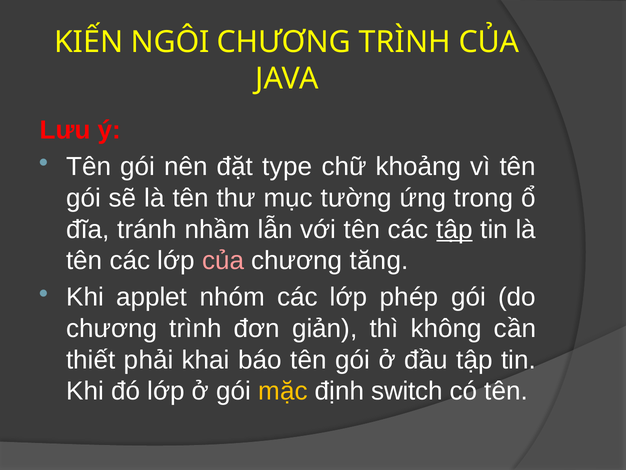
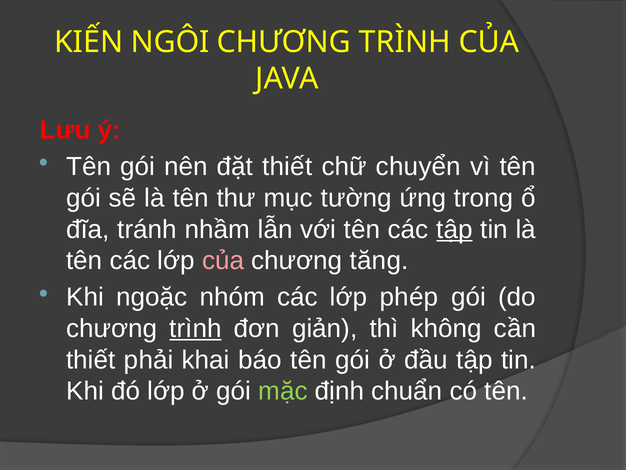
đặt type: type -> thiết (287, 167)
khoảng: khoảng -> chuyển (418, 167)
applet: applet -> ngoặc (152, 297)
trình underline: none -> present (196, 328)
mặc colour: yellow -> light green (283, 391)
switch: switch -> chuẩn (407, 391)
